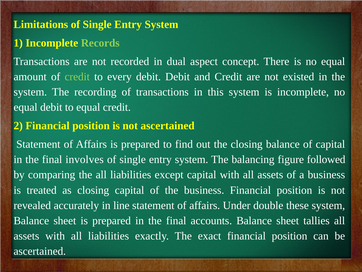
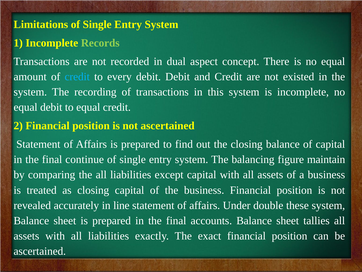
credit colour: light green -> light blue (77, 77)
involves: involves -> continue (85, 159)
followed: followed -> maintain (326, 159)
